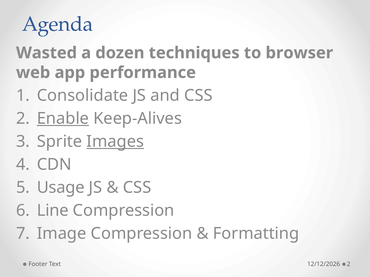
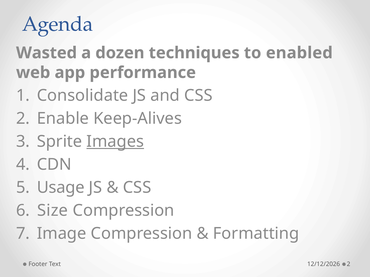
browser: browser -> enabled (299, 53)
Enable underline: present -> none (63, 119)
Line: Line -> Size (53, 211)
